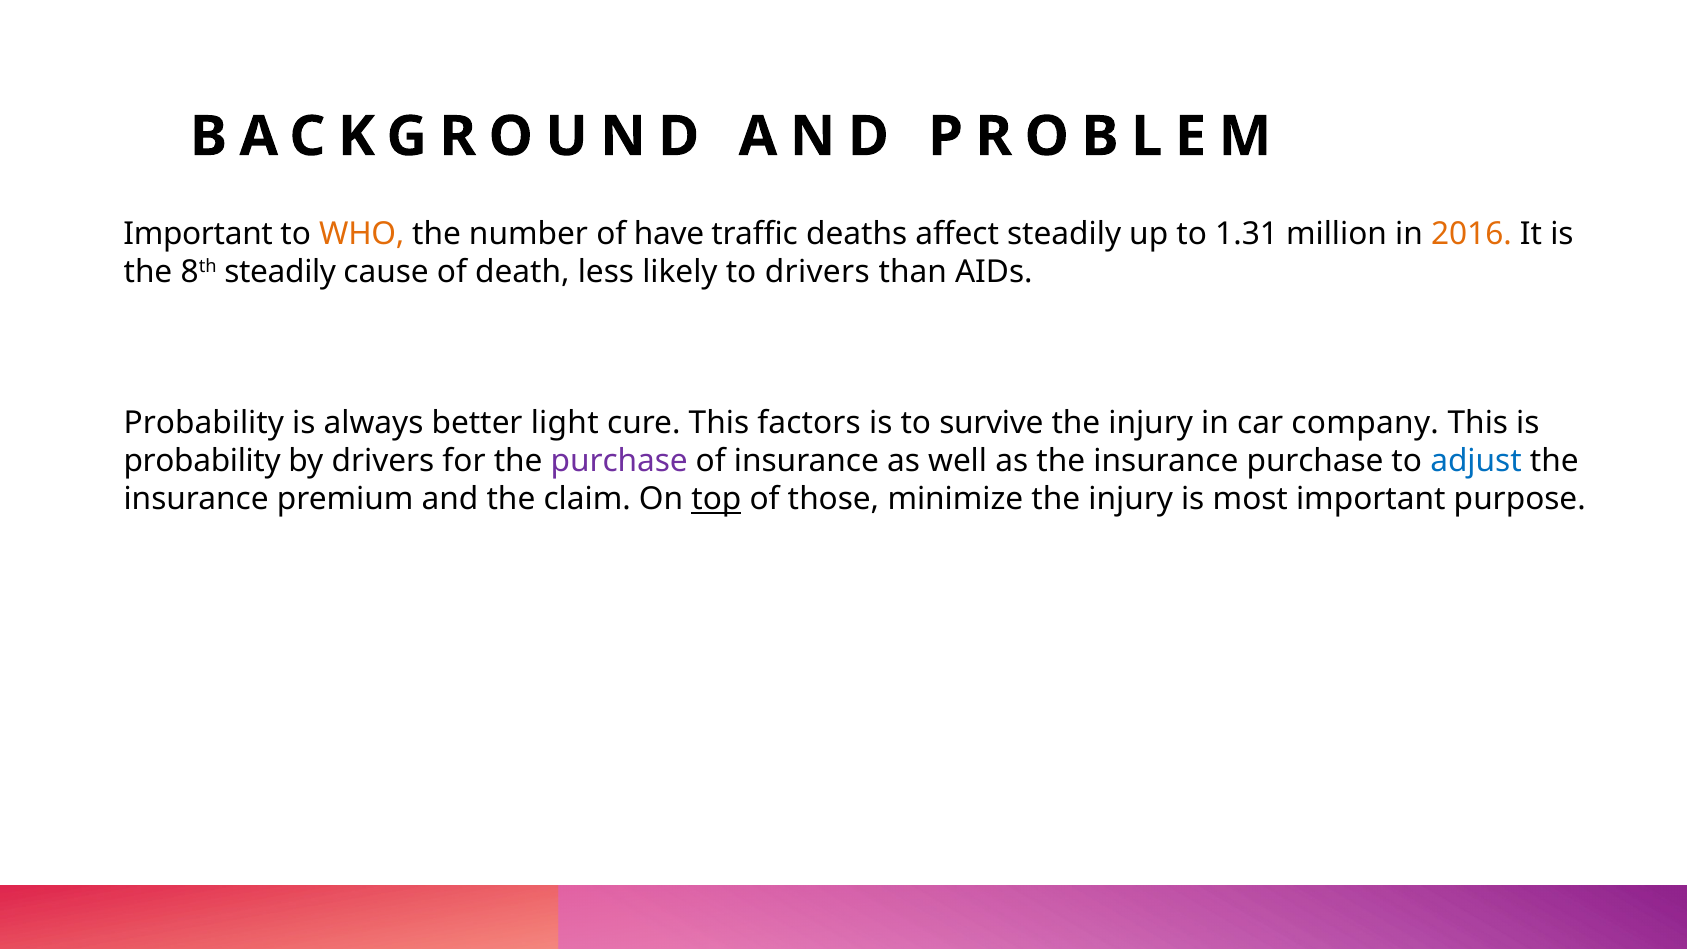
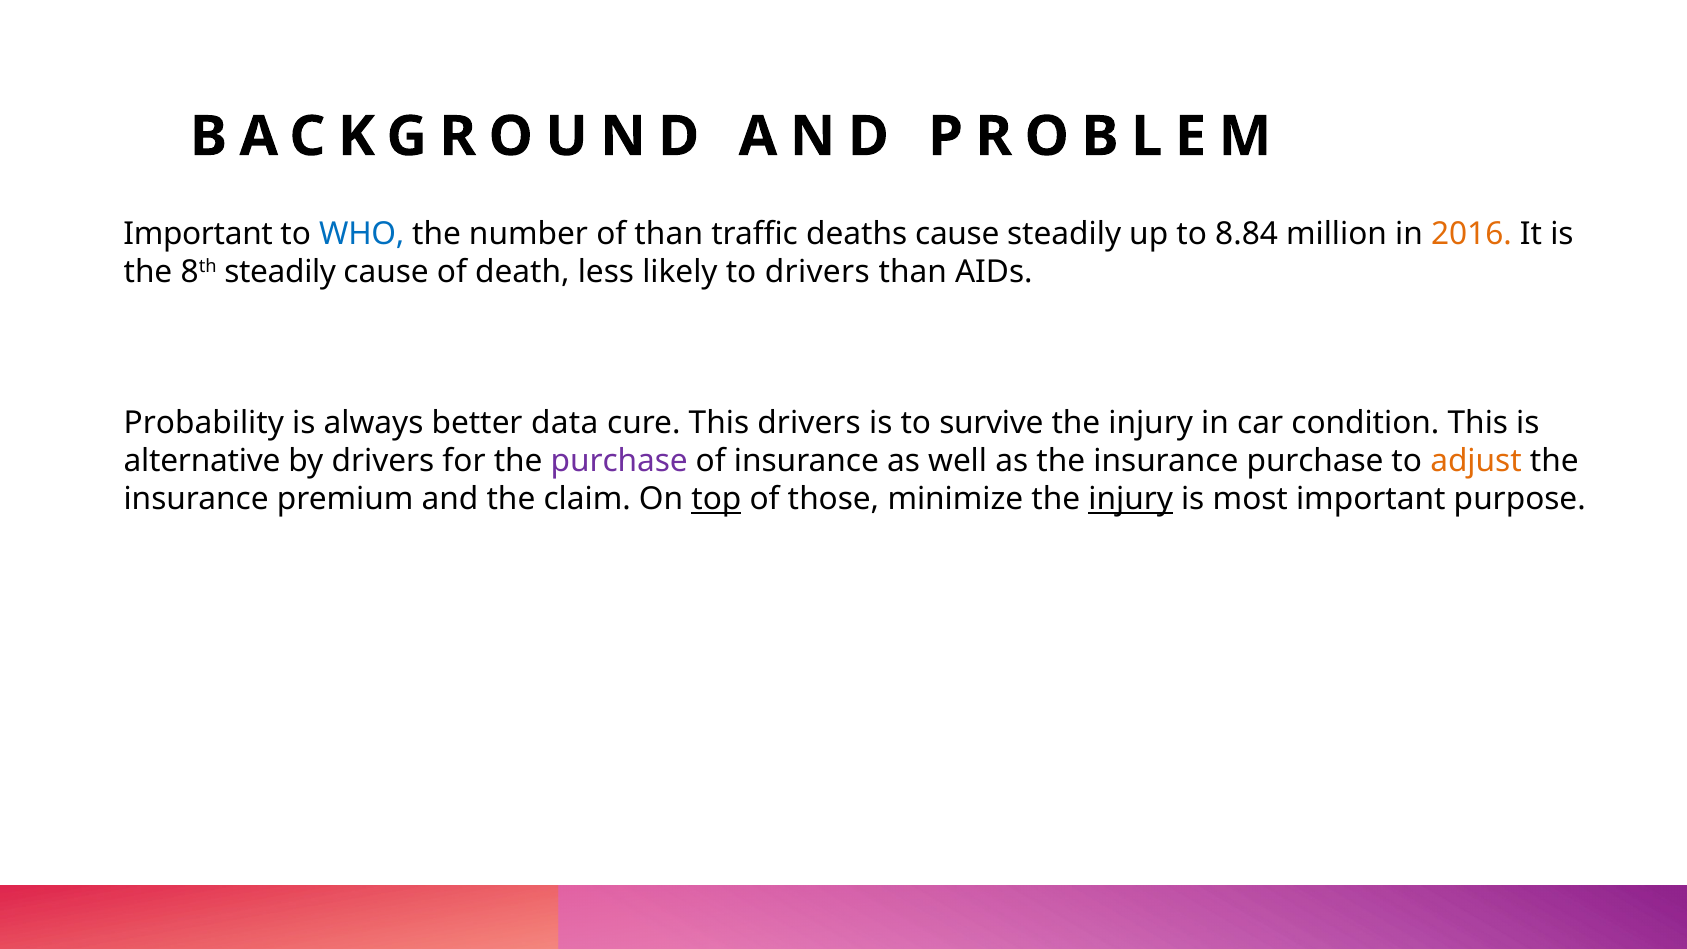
WHO colour: orange -> blue (362, 234)
of have: have -> than (669, 234)
deaths affect: affect -> cause (957, 234)
1.31: 1.31 -> 8.84 (1247, 234)
light: light -> data (565, 423)
This factors: factors -> drivers (809, 423)
company: company -> condition (1365, 423)
probability: probability -> alternative (202, 461)
adjust colour: blue -> orange (1476, 461)
injury underline: none -> present (1131, 499)
